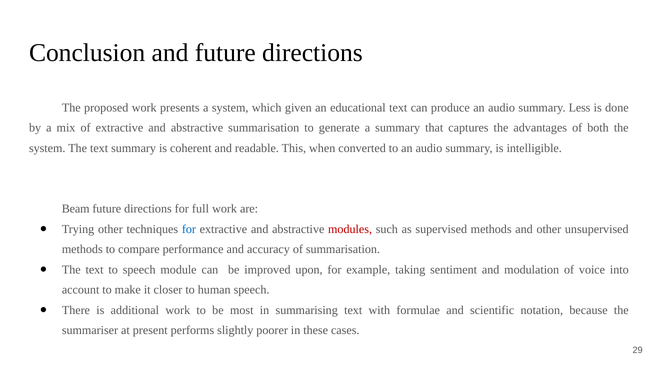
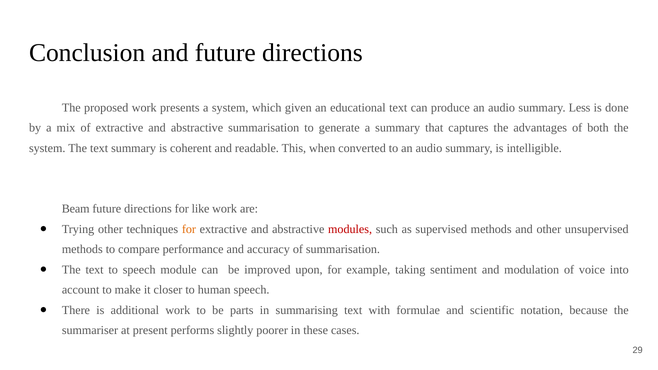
full: full -> like (201, 209)
for colour: blue -> orange (189, 229)
most: most -> parts (242, 310)
